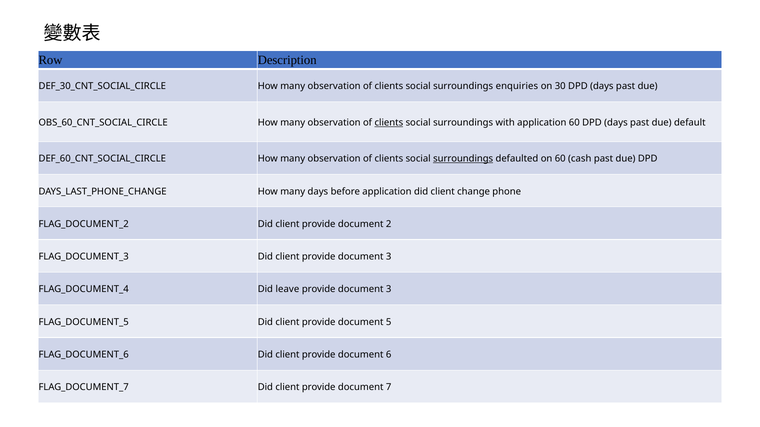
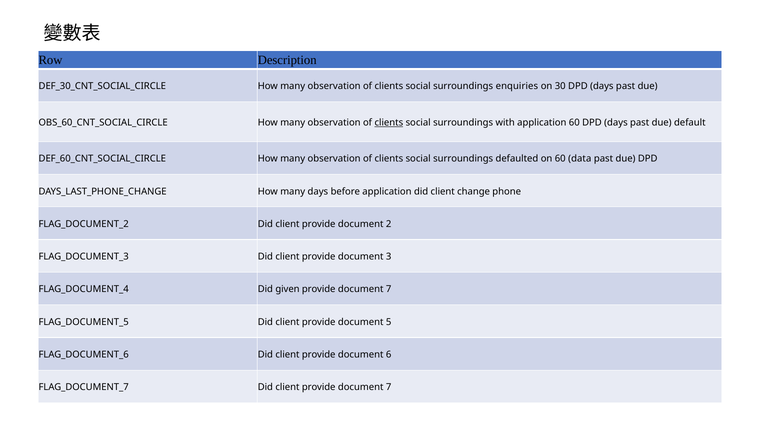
surroundings underline: present -> none (463, 159)
cash: cash -> data (580, 159)
leave: leave -> given (287, 290)
3: 3 -> 7 (389, 290)
